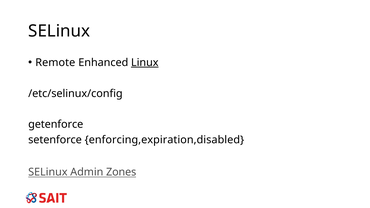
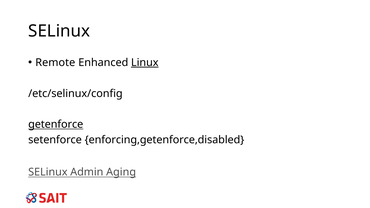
getenforce underline: none -> present (56, 124)
enforcing,expiration,disabled: enforcing,expiration,disabled -> enforcing,getenforce,disabled (164, 140)
Zones: Zones -> Aging (121, 172)
